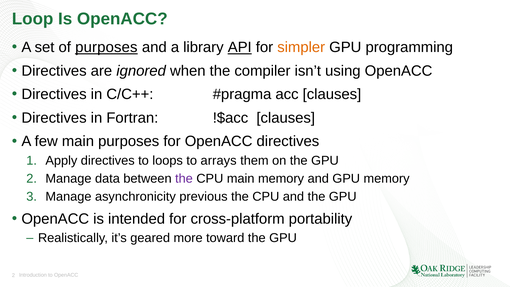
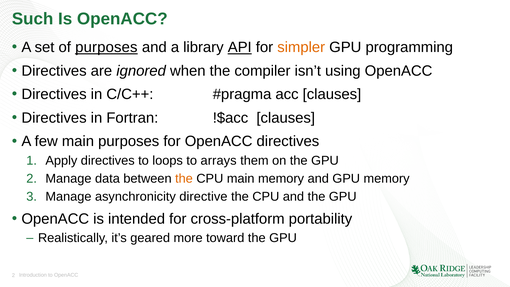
Loop: Loop -> Such (33, 19)
the colour: purple -> orange (184, 179)
previous: previous -> directive (203, 197)
